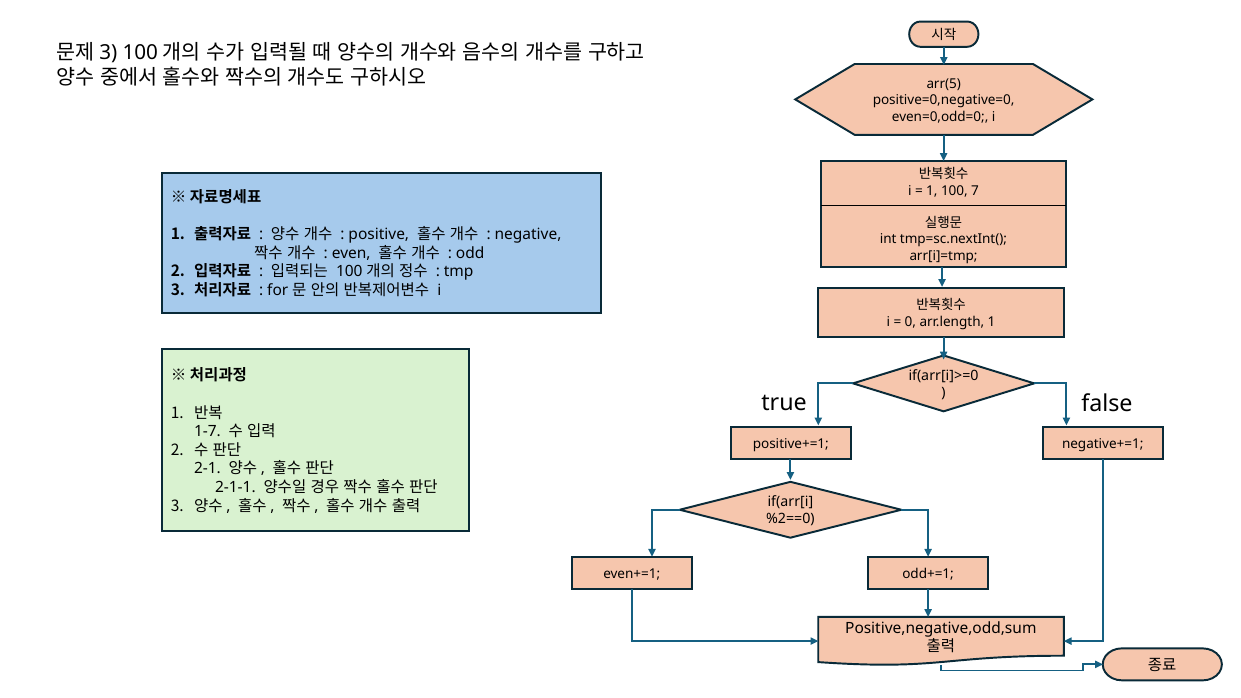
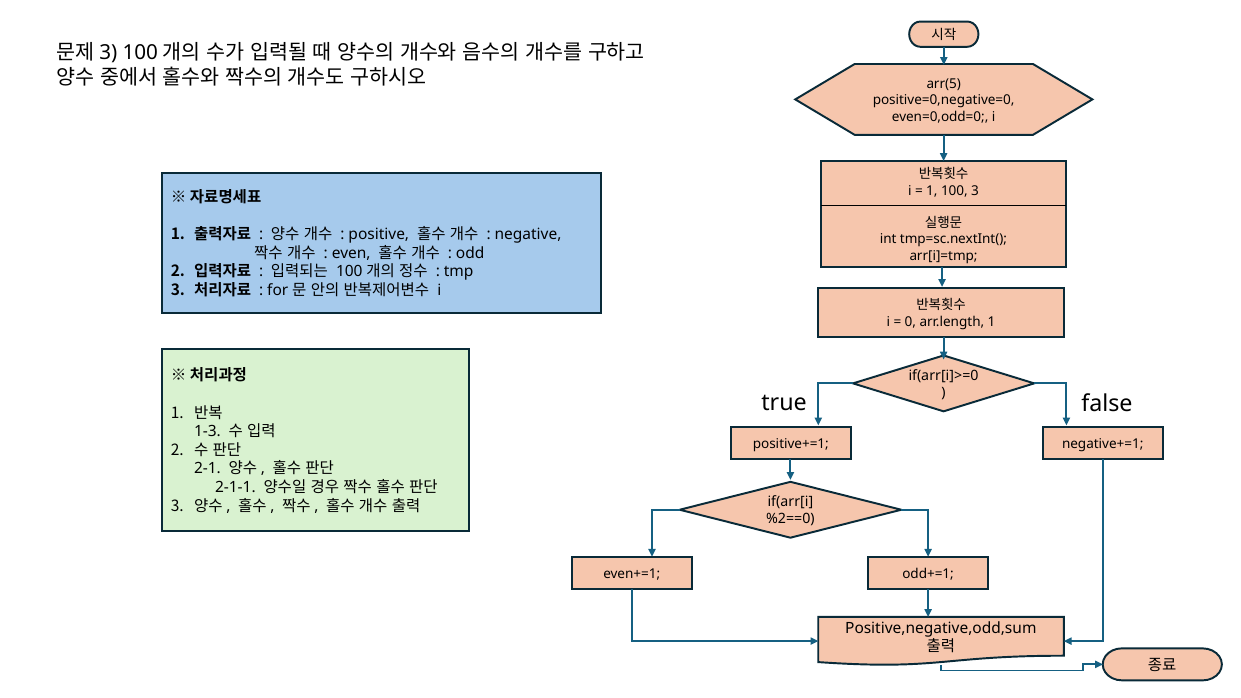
100 7: 7 -> 3 (975, 191)
1-7: 1-7 -> 1-3 (207, 432)
